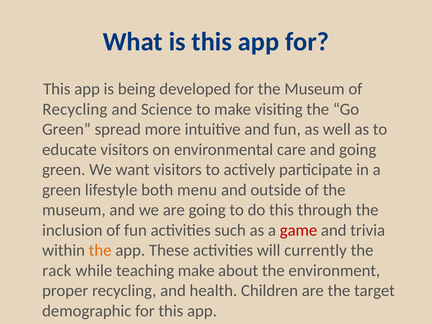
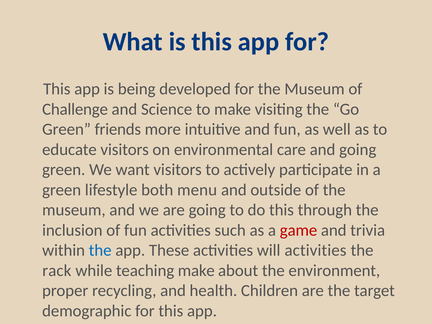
Recycling: Recycling -> Challenge (75, 109)
spread: spread -> friends (118, 129)
the colour: orange -> blue (100, 250)
will currently: currently -> activities (315, 250)
